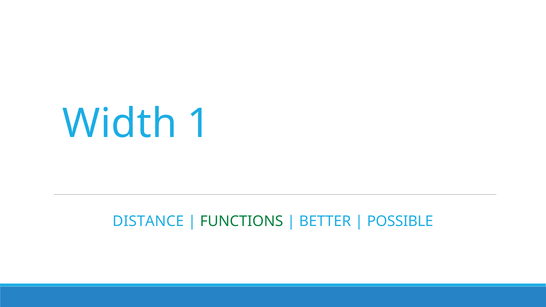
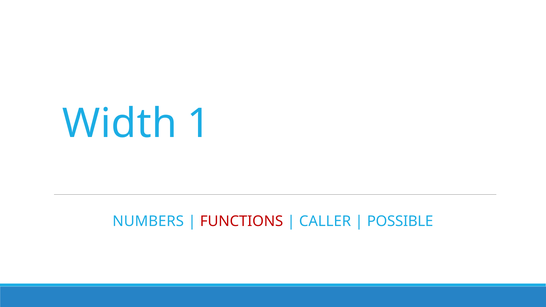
DISTANCE: DISTANCE -> NUMBERS (148, 221)
FUNCTIONS colour: green -> red (242, 221)
BETTER: BETTER -> CALLER (325, 221)
